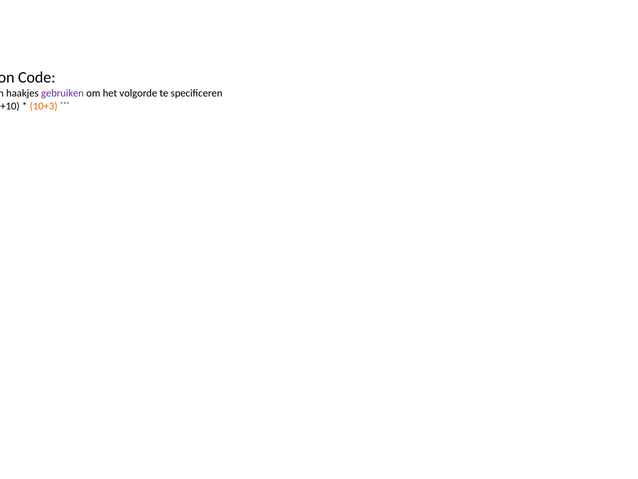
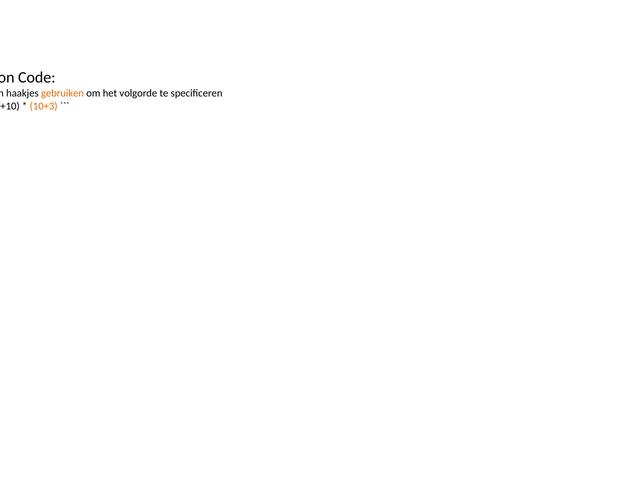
gebruiken colour: purple -> orange (63, 93)
